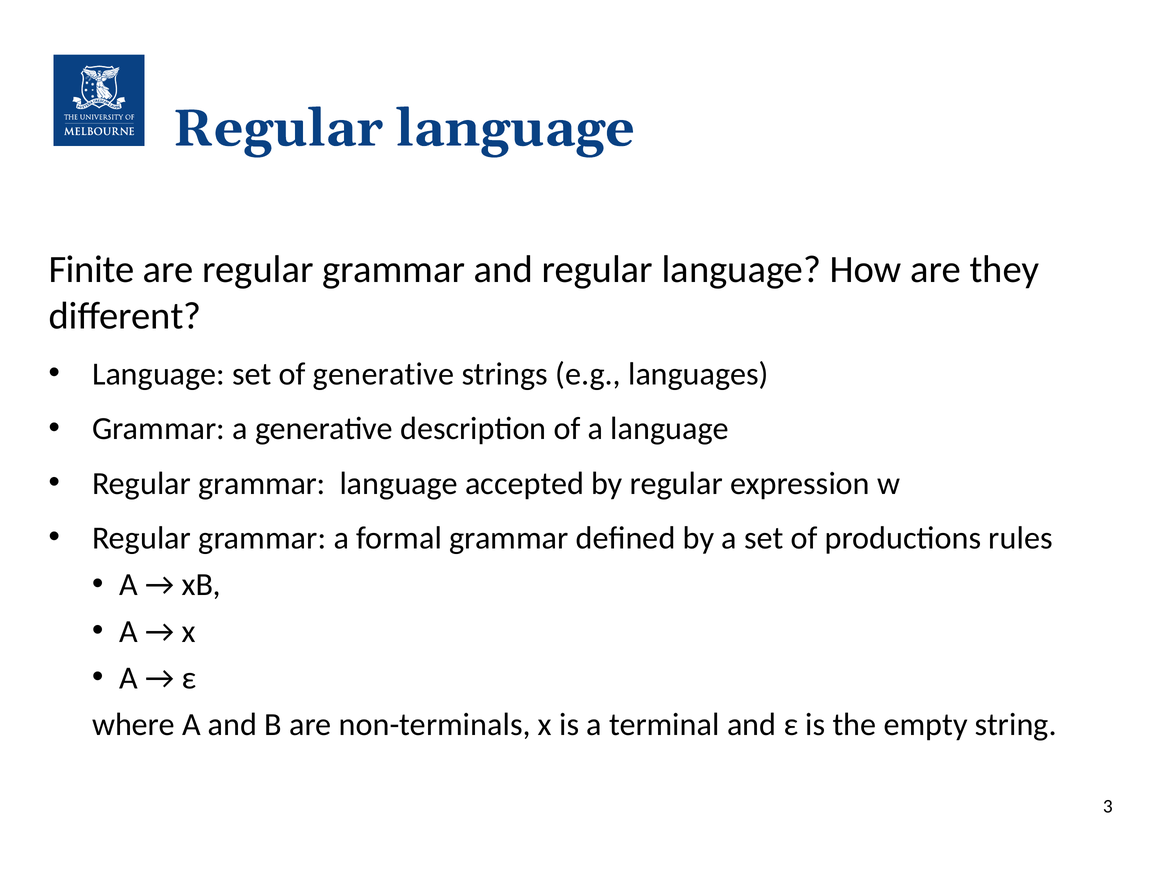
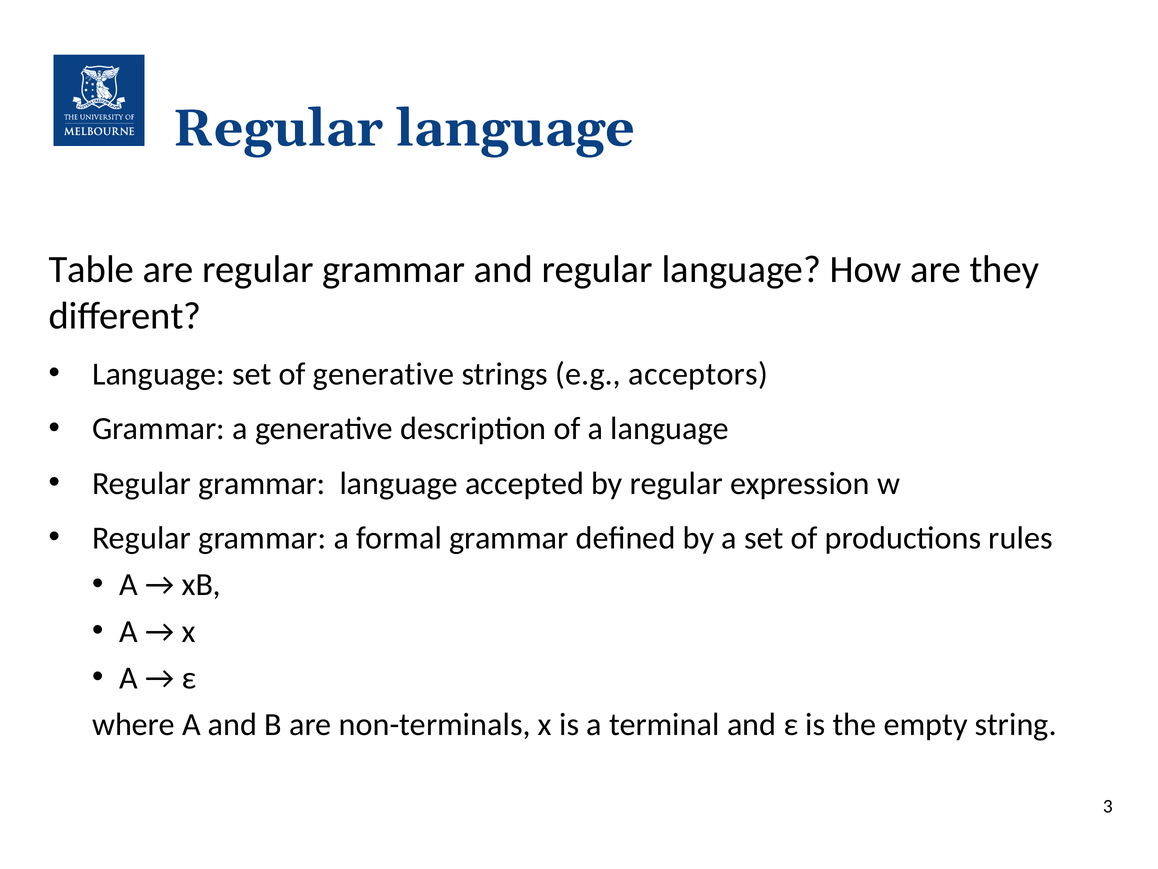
Finite: Finite -> Table (91, 269)
languages: languages -> acceptors (698, 374)
